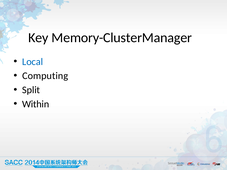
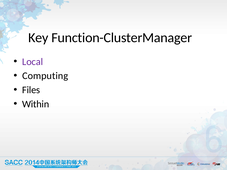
Memory-ClusterManager: Memory-ClusterManager -> Function-ClusterManager (122, 38)
Local colour: blue -> purple (33, 62)
Split: Split -> Files (31, 90)
